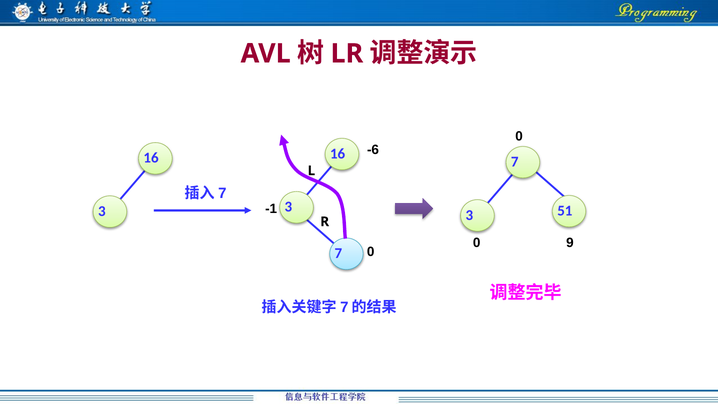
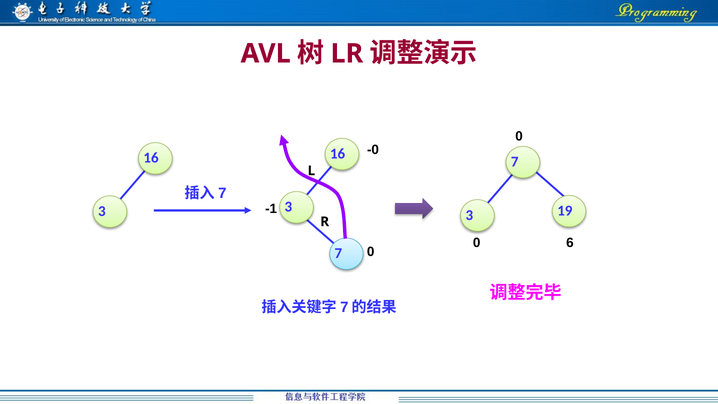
-6: -6 -> -0 (373, 150)
51: 51 -> 19 (565, 211)
9: 9 -> 6 (570, 243)
